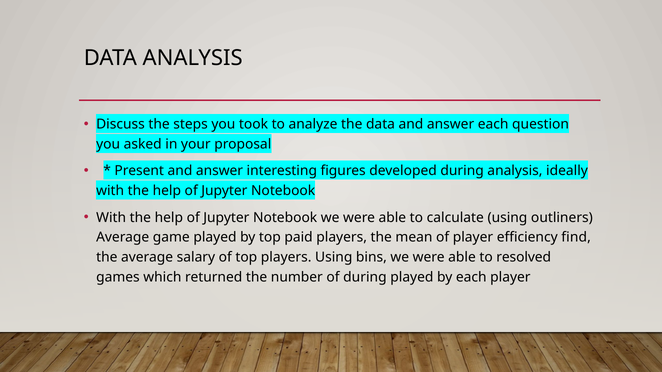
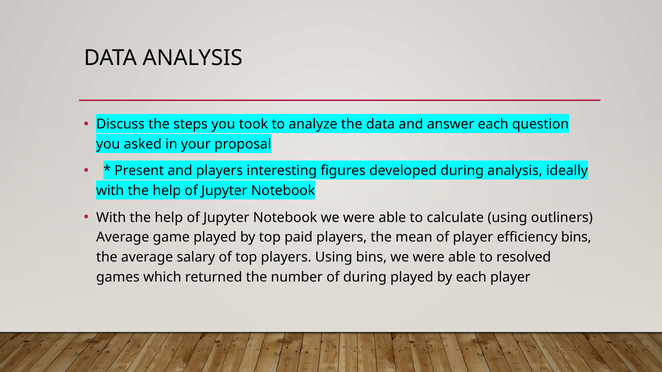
Present and answer: answer -> players (219, 171)
efficiency find: find -> bins (576, 238)
